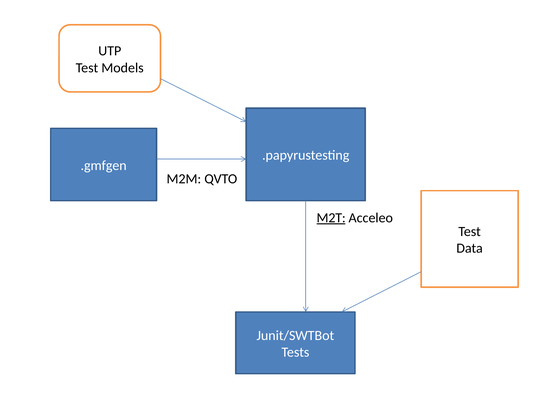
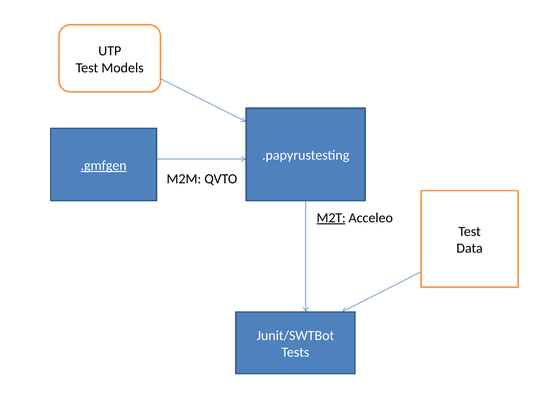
.gmfgen underline: none -> present (104, 165)
